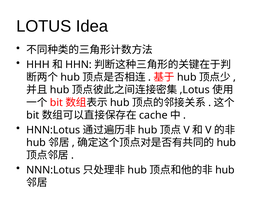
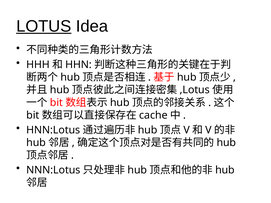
LOTUS underline: none -> present (44, 26)
